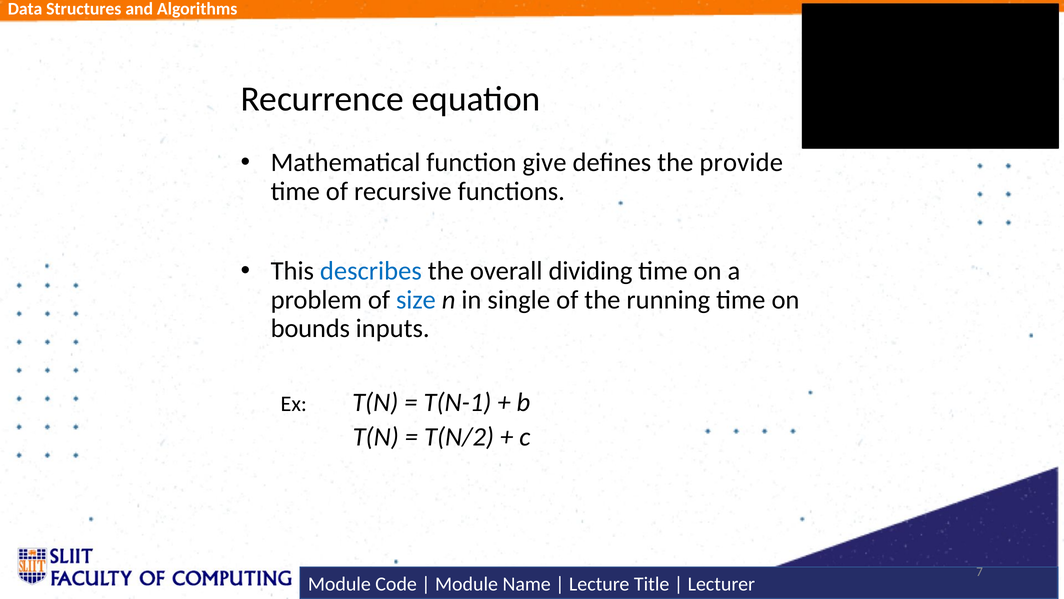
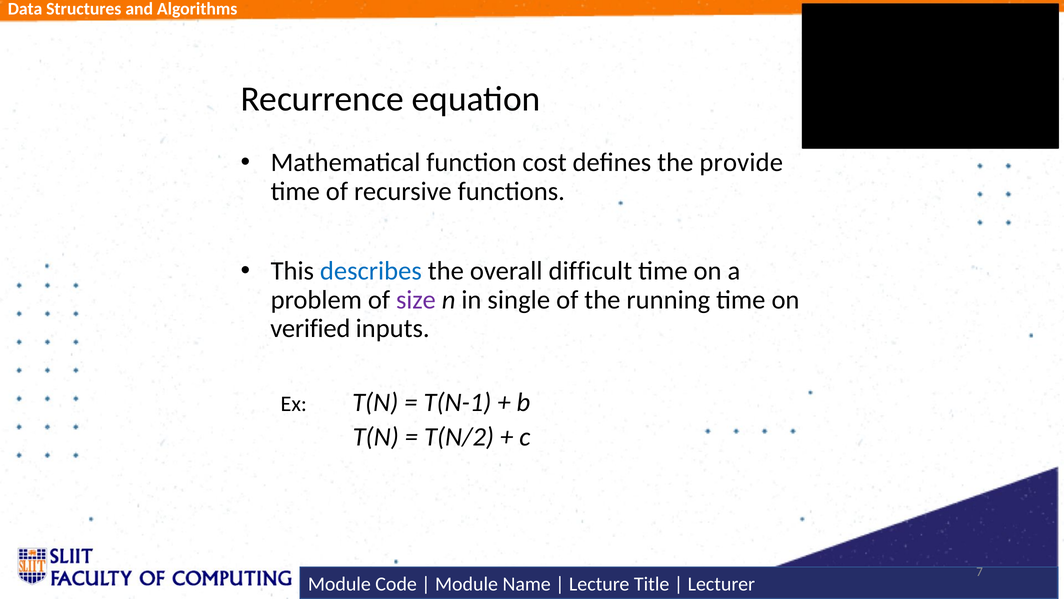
give: give -> cost (545, 163)
dividing: dividing -> difficult (590, 271)
size colour: blue -> purple (416, 300)
bounds: bounds -> verified (310, 328)
